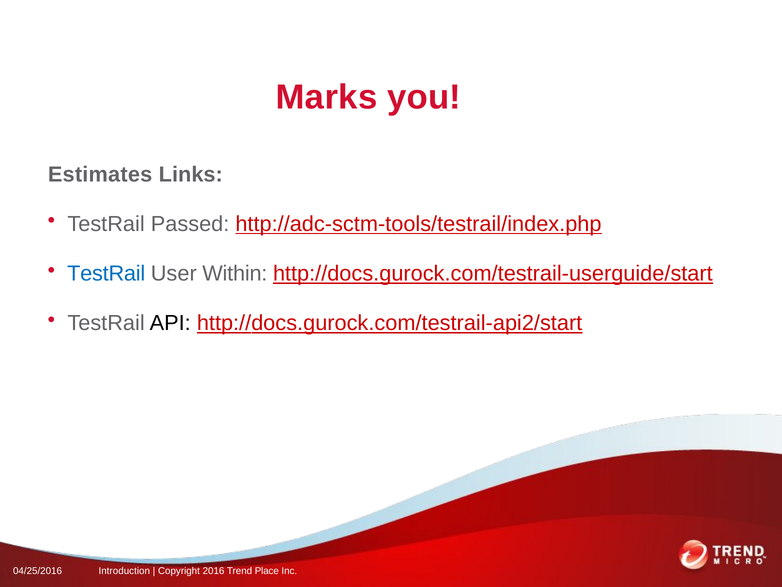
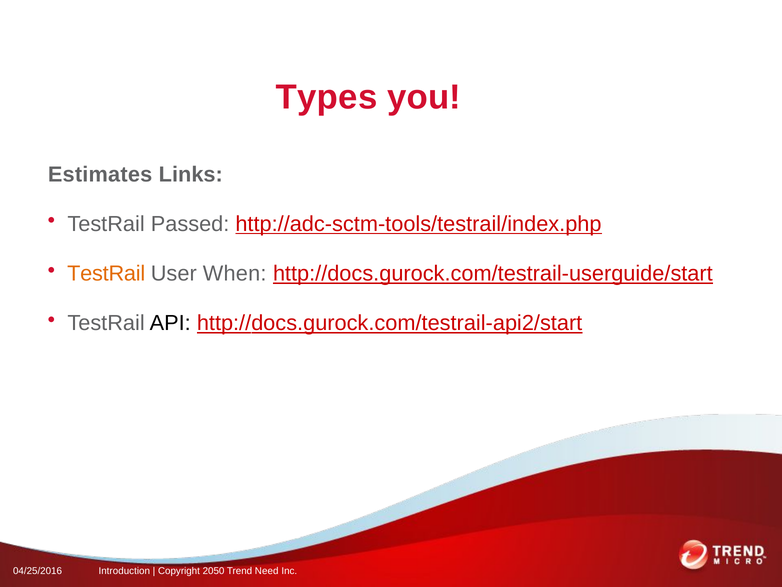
Marks: Marks -> Types (327, 97)
TestRail colour: blue -> orange (106, 273)
Within: Within -> When (235, 273)
2016: 2016 -> 2050 (214, 570)
Place: Place -> Need (267, 570)
